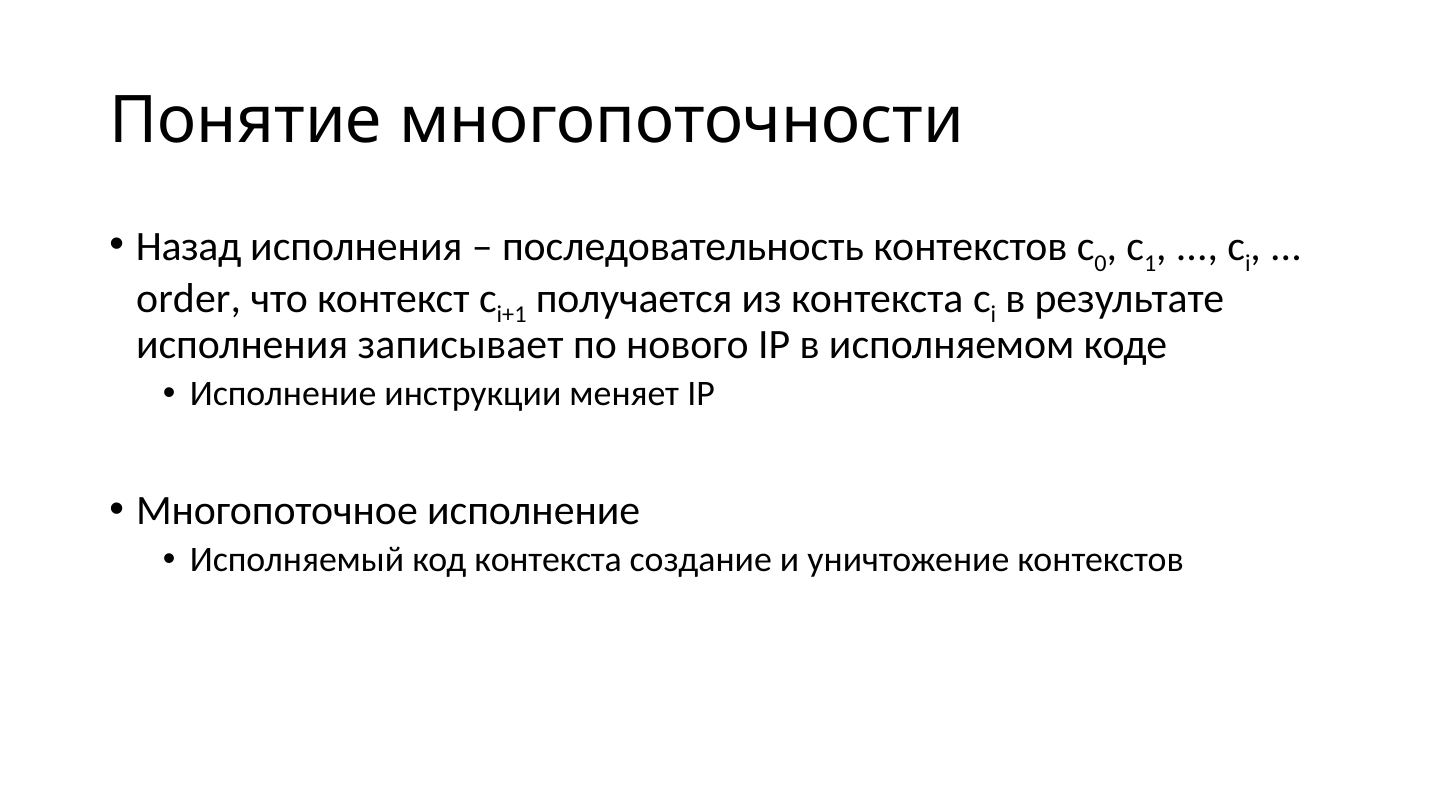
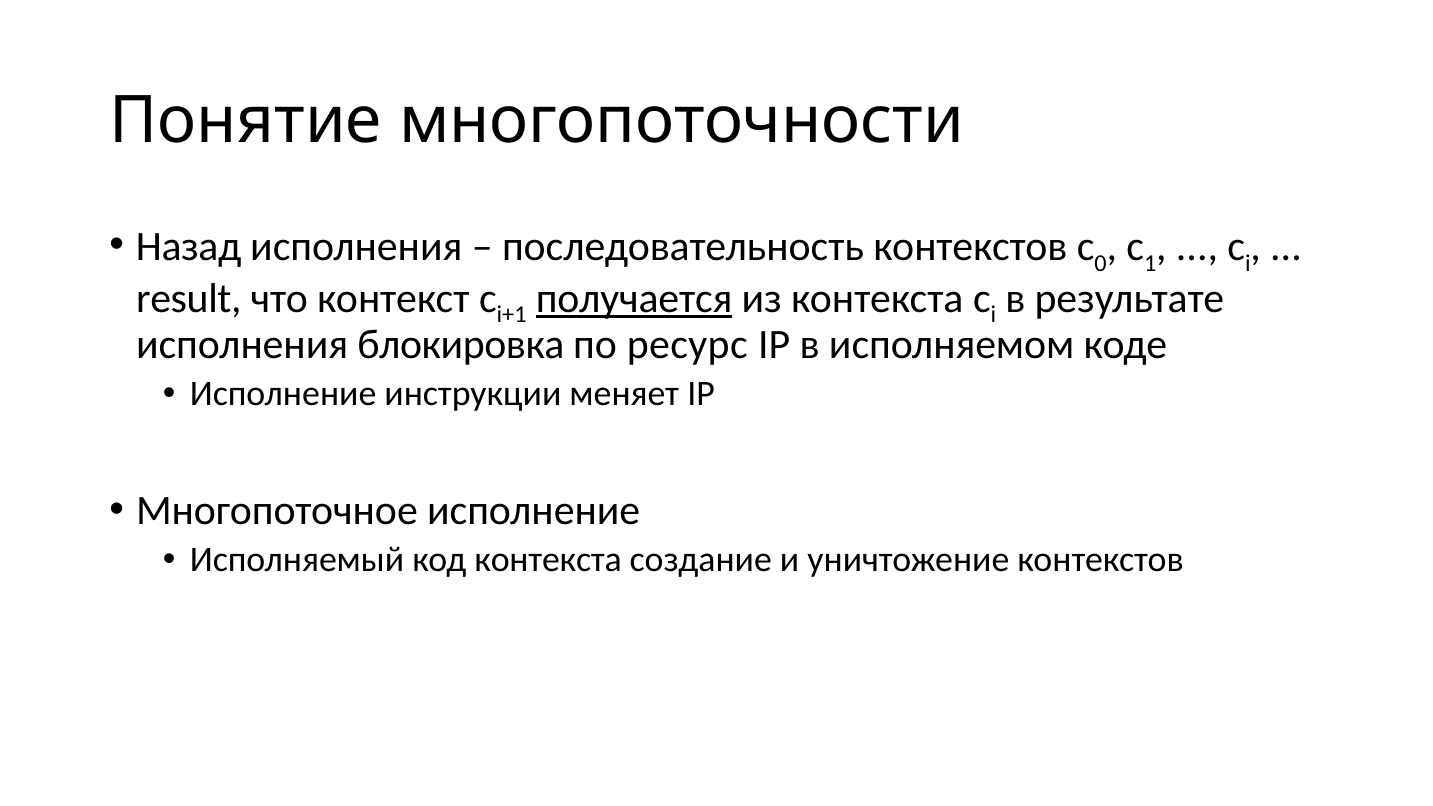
order: order -> result (189, 298)
получается underline: none -> present (634, 298)
записывает: записывает -> блокировка (461, 345)
нового: нового -> ресурс (687, 345)
